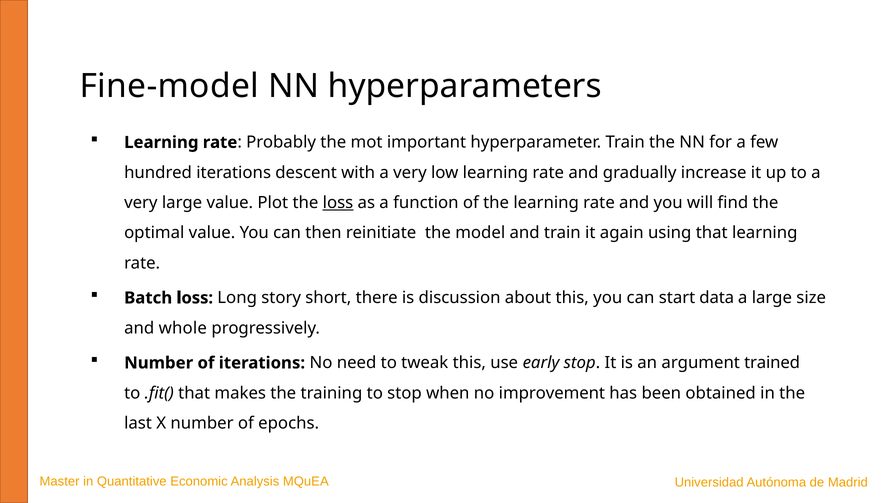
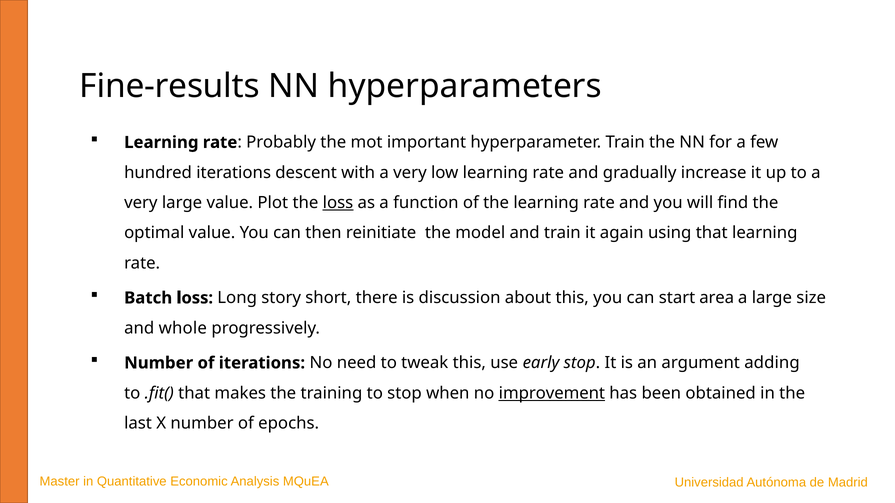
Fine-model: Fine-model -> Fine-results (170, 86)
data: data -> area (717, 298)
trained: trained -> adding (772, 363)
improvement underline: none -> present (552, 393)
